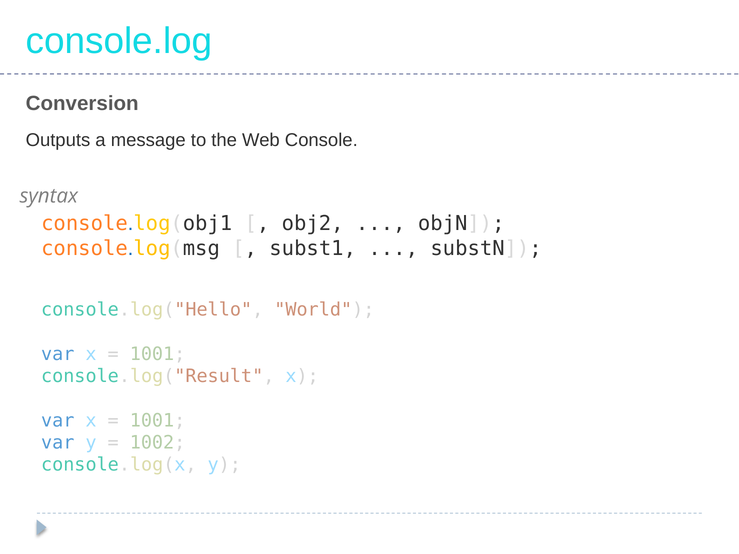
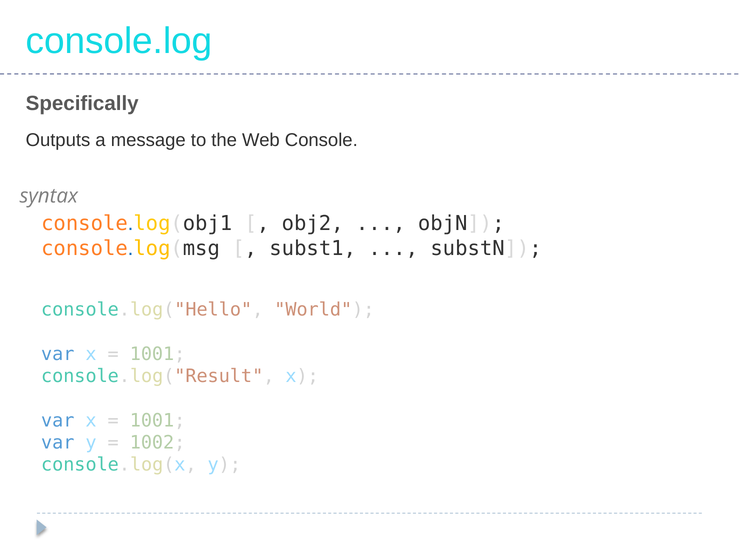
Conversion: Conversion -> Specifically (82, 104)
